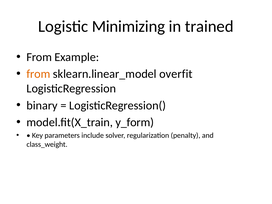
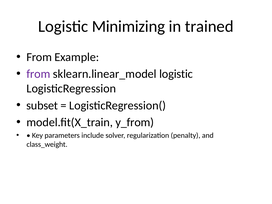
from colour: orange -> purple (38, 74)
sklearn.linear_model overfit: overfit -> logistic (176, 74)
binary: binary -> subset (42, 105)
y_form: y_form -> y_from (135, 122)
